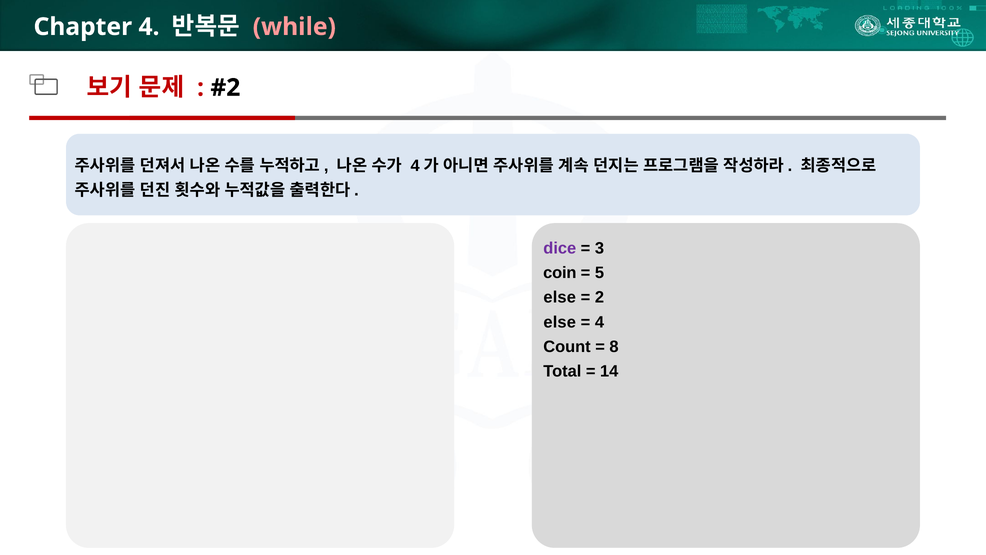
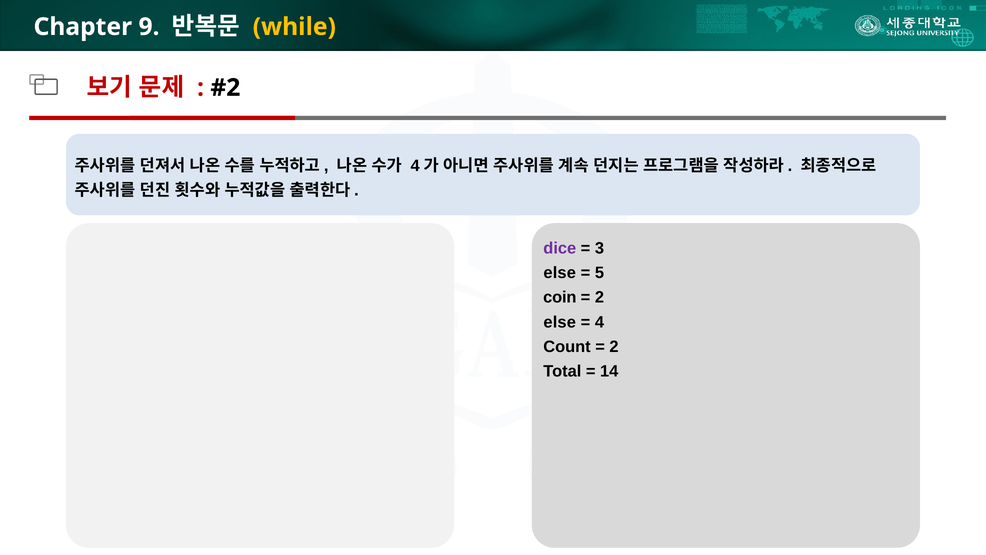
Chapter 4: 4 -> 9 (149, 27)
while colour: pink -> yellow (294, 27)
coin: coin -> else (560, 273)
else: else -> coin (560, 297)
8: 8 -> 2 (614, 347)
